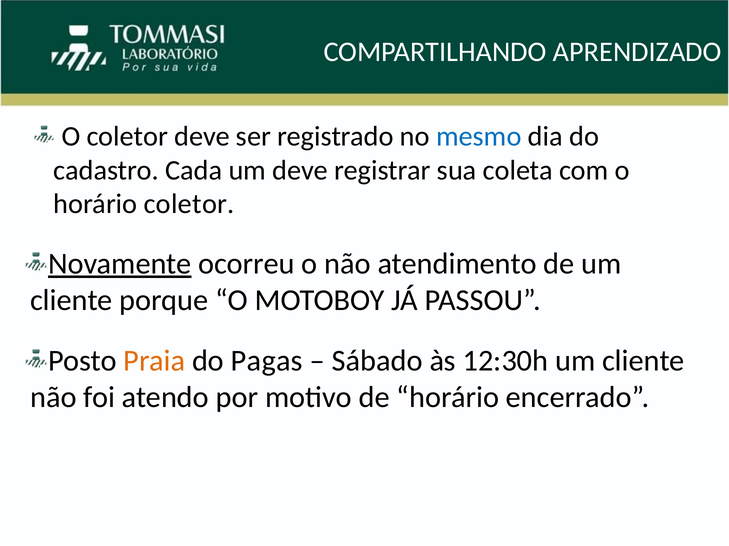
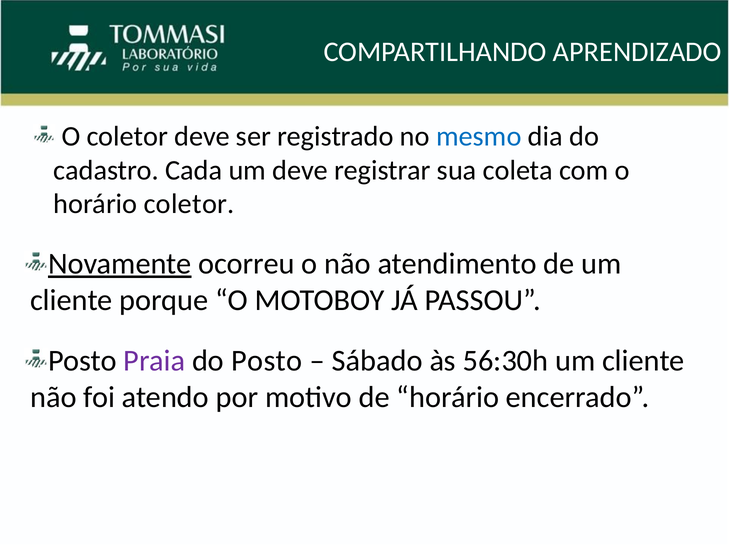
Praia colour: orange -> purple (154, 361)
do Pagas: Pagas -> Posto (267, 361)
12:30h: 12:30h -> 56:30h (505, 361)
